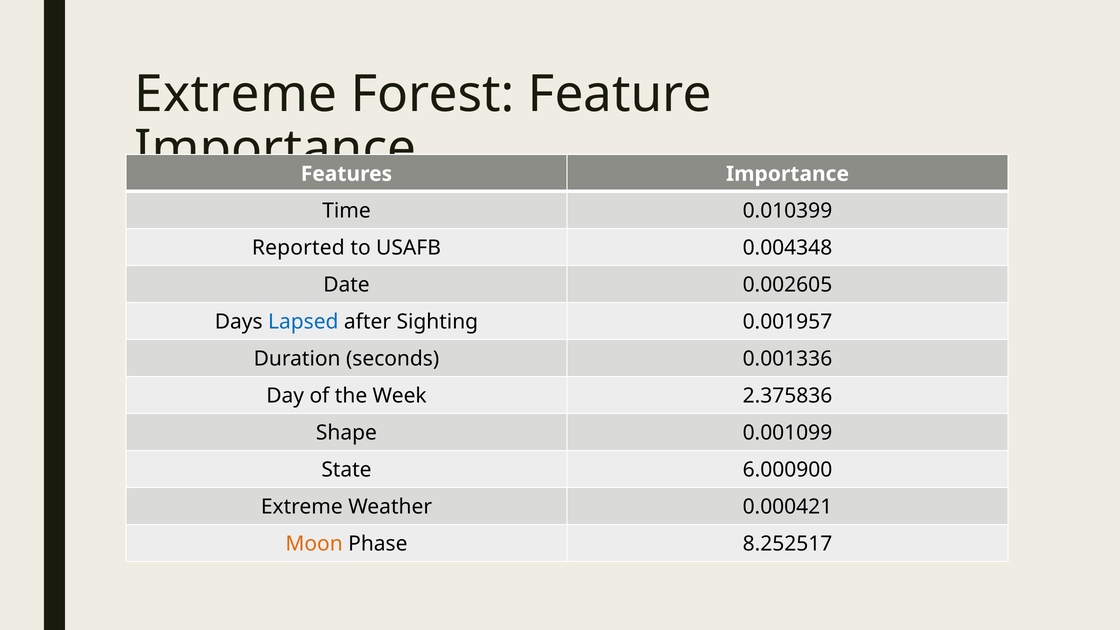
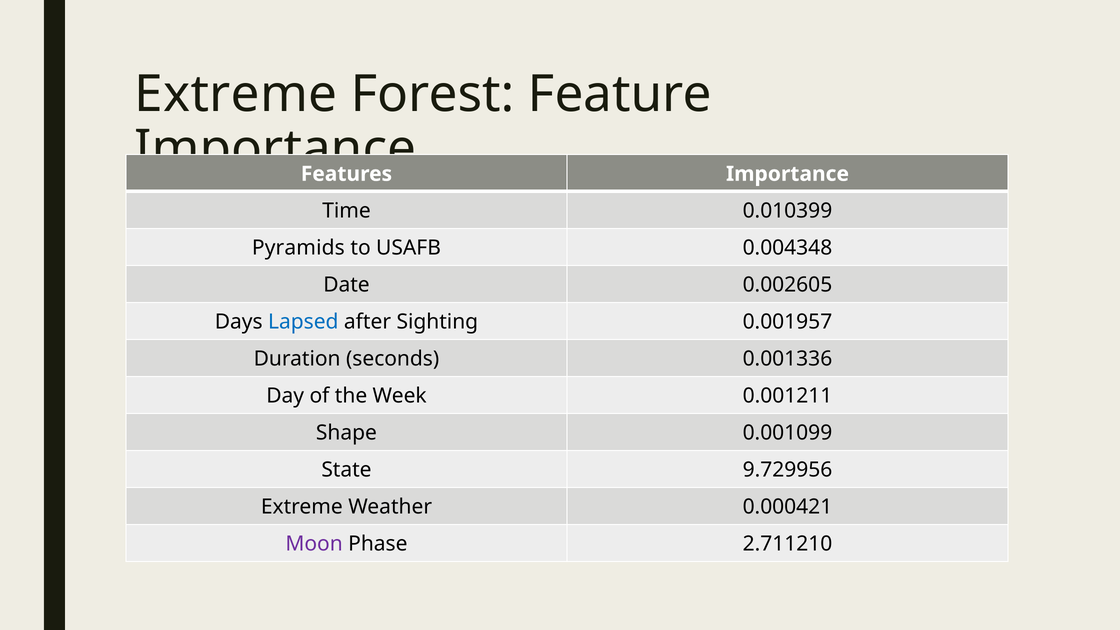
Reported: Reported -> Pyramids (298, 248)
2.375836: 2.375836 -> 0.001211 (788, 396)
6.000900: 6.000900 -> 9.729956 (788, 470)
Moon colour: orange -> purple (314, 544)
8.252517: 8.252517 -> 2.711210 (788, 544)
